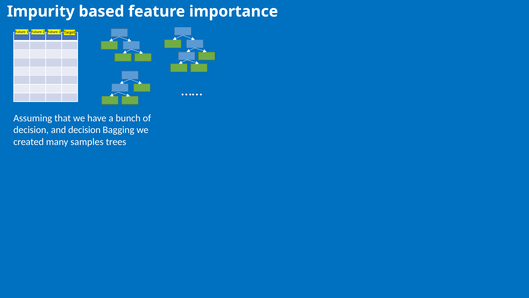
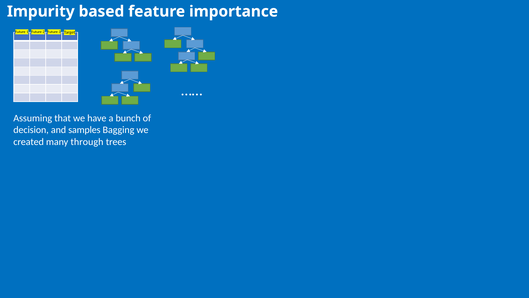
and decision: decision -> samples (84, 130)
samples: samples -> through (87, 142)
